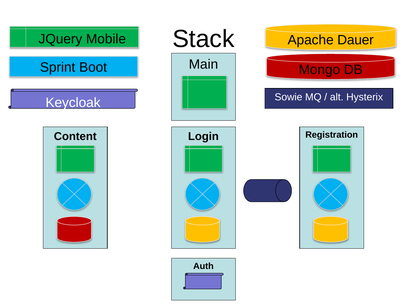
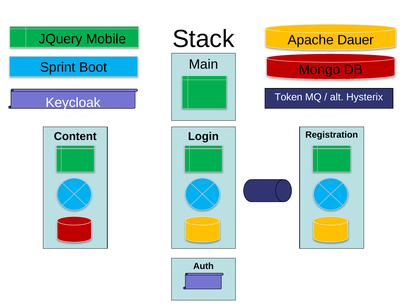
Sowie: Sowie -> Token (289, 97)
